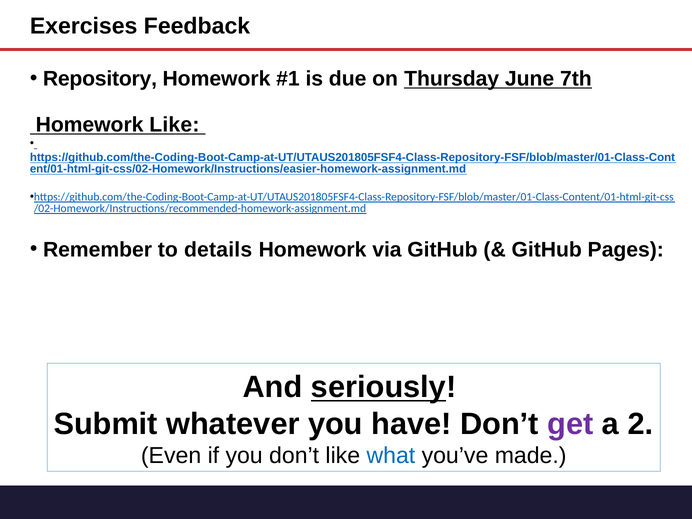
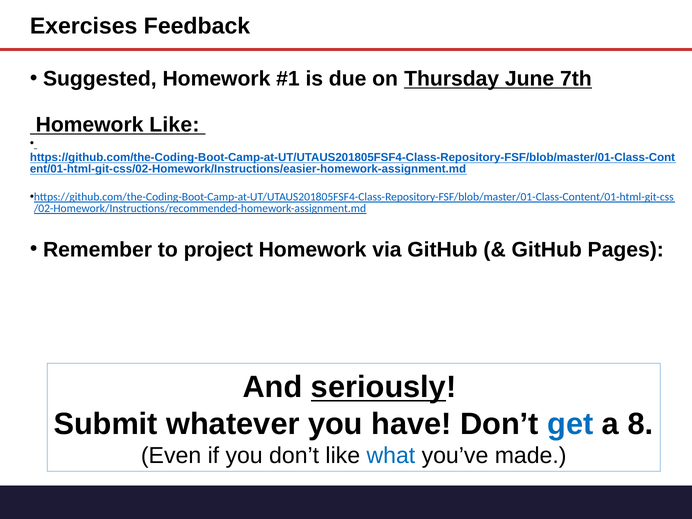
Repository: Repository -> Suggested (100, 79)
details: details -> project (218, 250)
get colour: purple -> blue (570, 424)
2: 2 -> 8 (640, 424)
